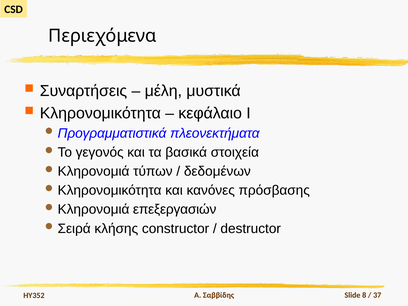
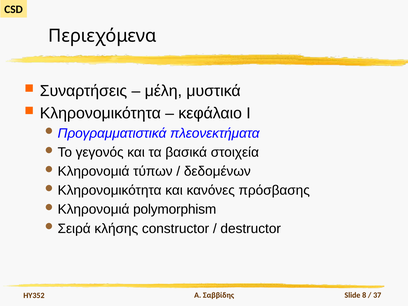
επεξεργασιών: επεξεργασιών -> polymorphism (175, 209)
